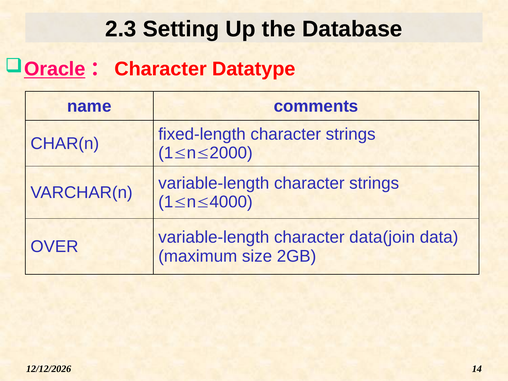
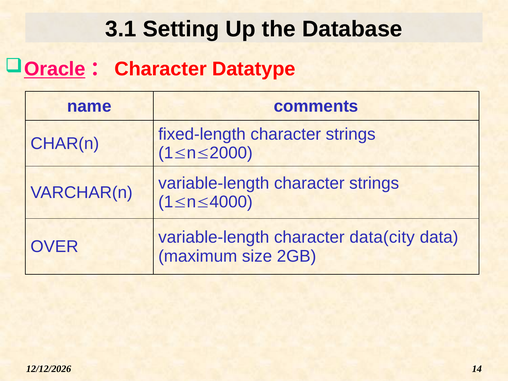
2.3: 2.3 -> 3.1 (121, 29)
data(join: data(join -> data(city (382, 237)
